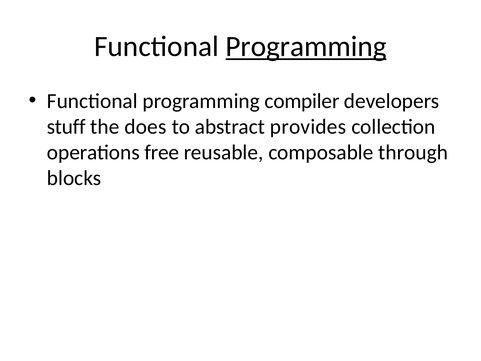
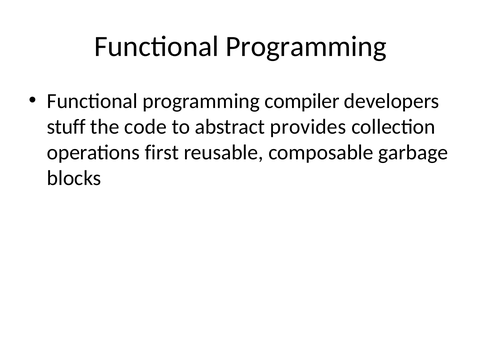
Programming underline: present -> none (306, 47)
does: does -> code (145, 127)
free: free -> first (162, 152)
through: through -> garbage (413, 152)
